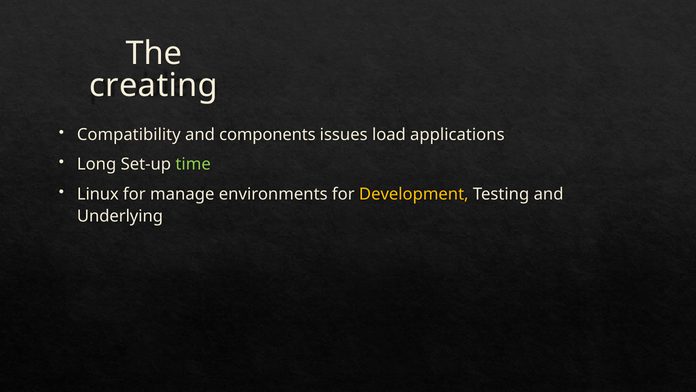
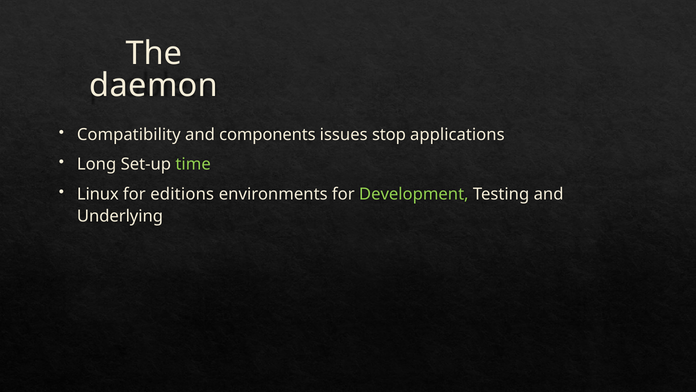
creating: creating -> daemon (154, 85)
load: load -> stop (389, 134)
manage: manage -> editions (182, 194)
Development colour: yellow -> light green (414, 194)
